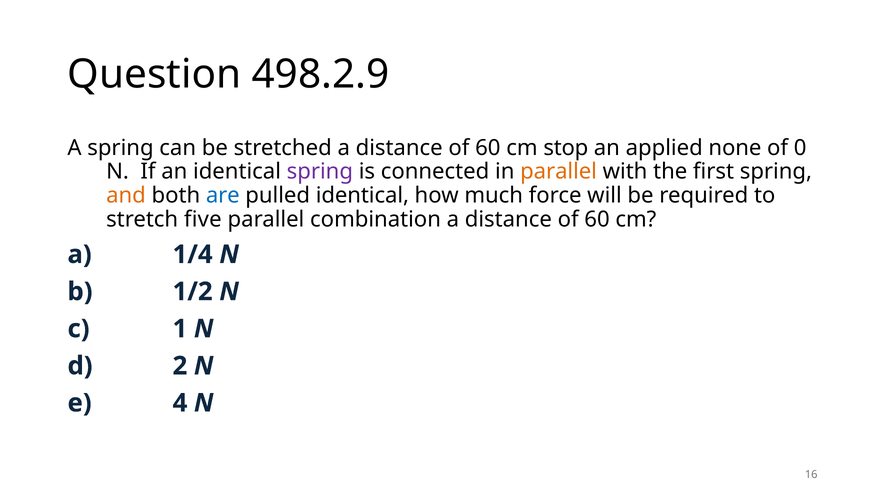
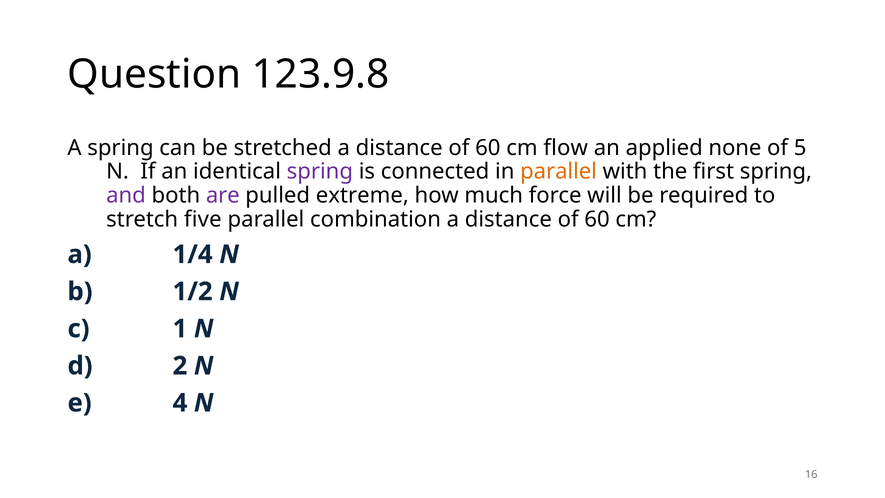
498.2.9: 498.2.9 -> 123.9.8 (321, 74)
stop: stop -> flow (566, 148)
0: 0 -> 5 (800, 148)
and colour: orange -> purple (126, 195)
are colour: blue -> purple (223, 195)
pulled identical: identical -> extreme (362, 195)
